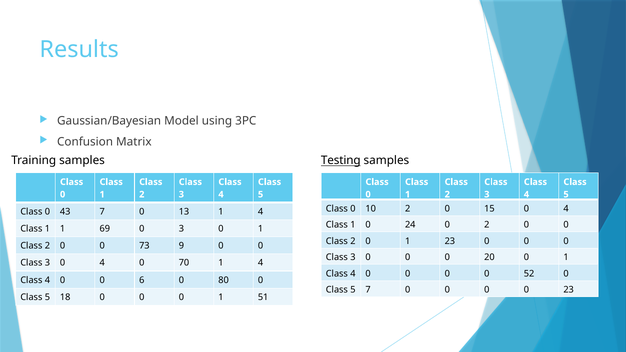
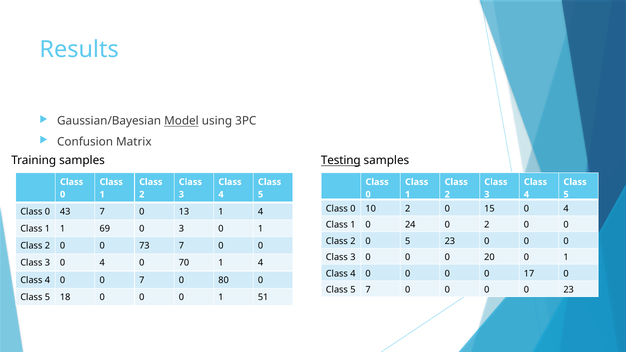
Model underline: none -> present (181, 121)
2 0 1: 1 -> 5 (408, 241)
73 9: 9 -> 7 (181, 246)
52: 52 -> 17 (529, 274)
0 6: 6 -> 7 (142, 280)
